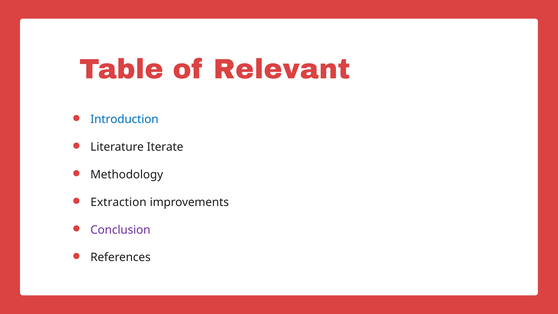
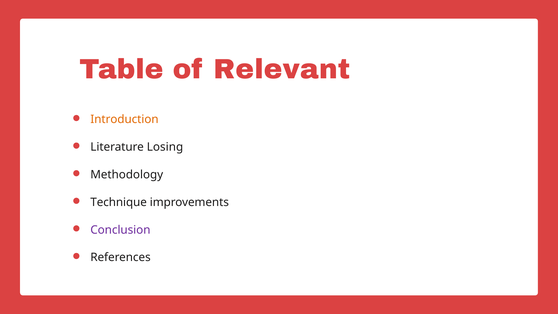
Introduction colour: blue -> orange (124, 119)
Iterate: Iterate -> Losing (165, 147)
Extraction: Extraction -> Technique (119, 202)
